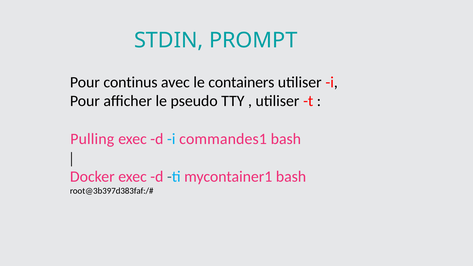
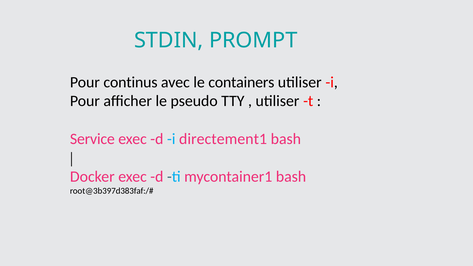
Pulling: Pulling -> Service (92, 139)
commandes1: commandes1 -> directement1 (223, 139)
